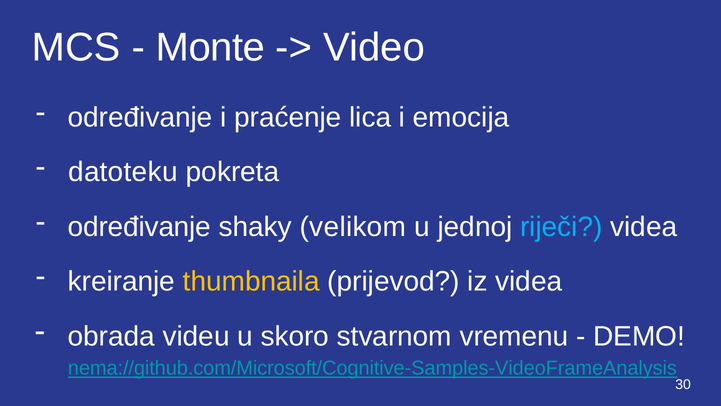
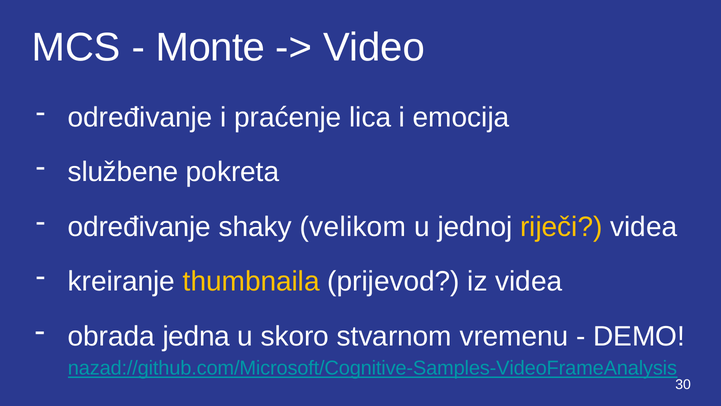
datoteku: datoteku -> službene (123, 172)
riječi colour: light blue -> yellow (561, 227)
videu: videu -> jedna (196, 336)
nema://github.com/Microsoft/Cognitive-Samples-VideoFrameAnalysis: nema://github.com/Microsoft/Cognitive-Samples-VideoFrameAnalysis -> nazad://github.com/Microsoft/Cognitive-Samples-VideoFrameAnalysis (372, 368)
